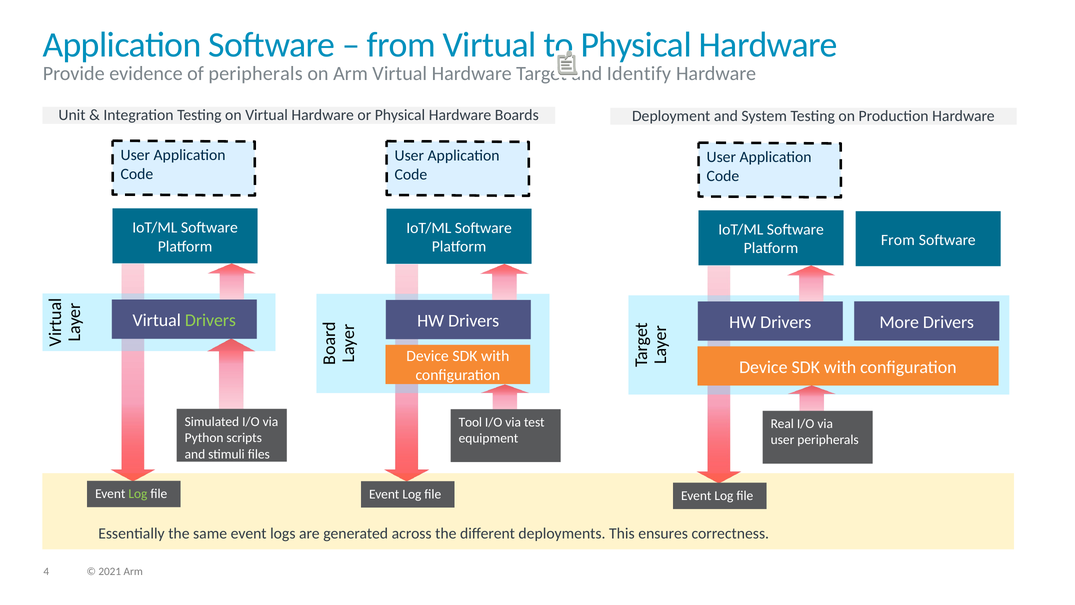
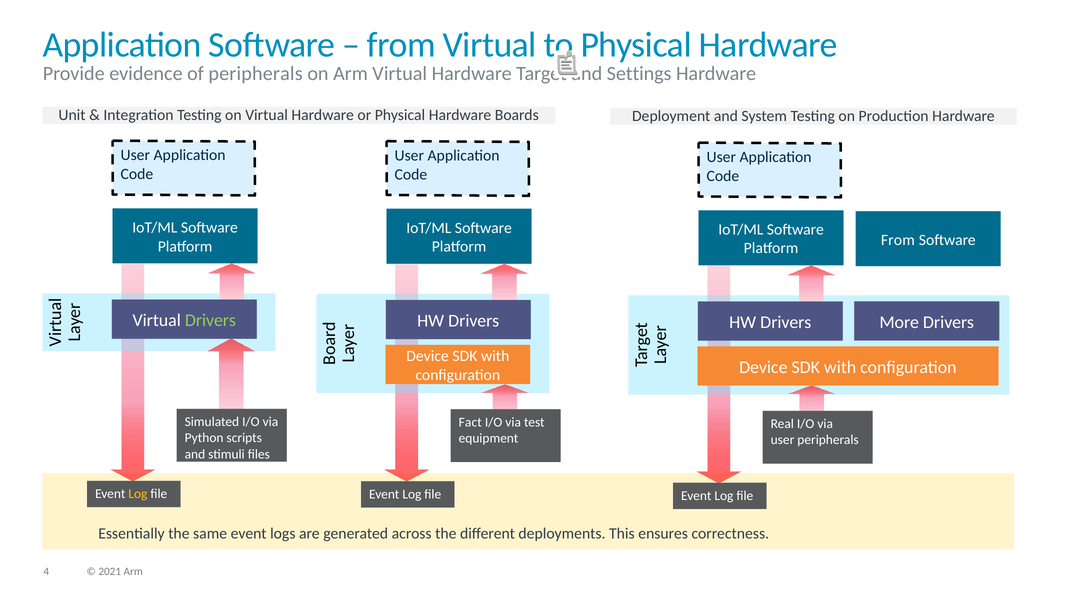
Identify: Identify -> Settings (639, 74)
Tool: Tool -> Fact (470, 422)
Log colour: light green -> yellow (138, 494)
